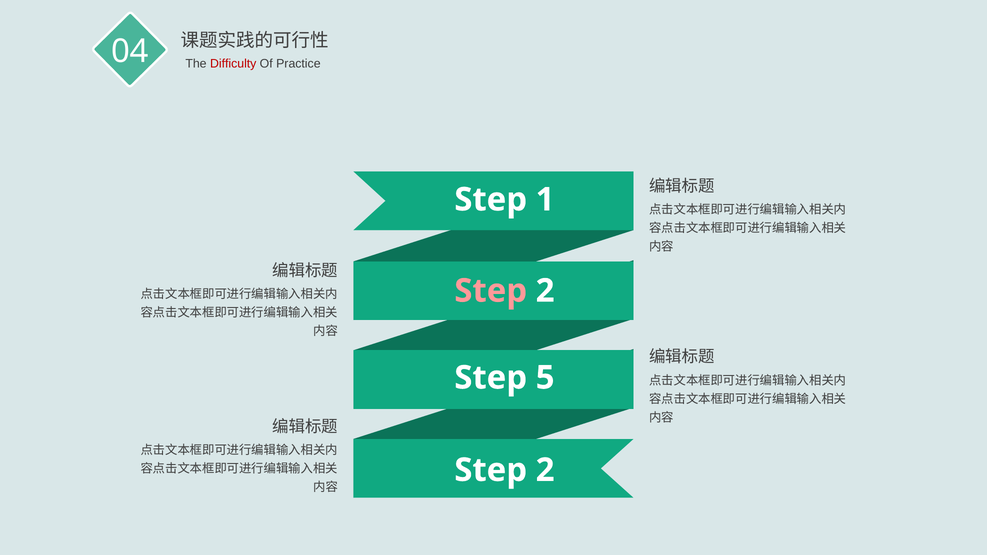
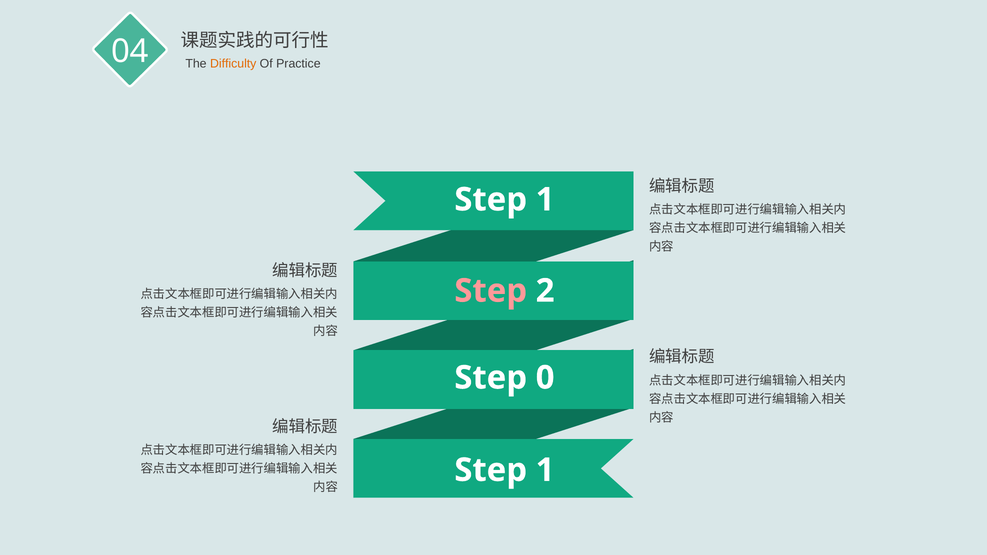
Difficulty colour: red -> orange (233, 64)
5: 5 -> 0 (545, 378)
2: 2 -> 1 (545, 470)
